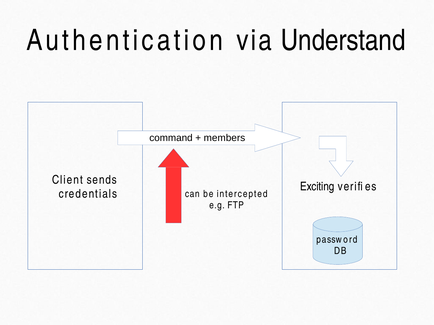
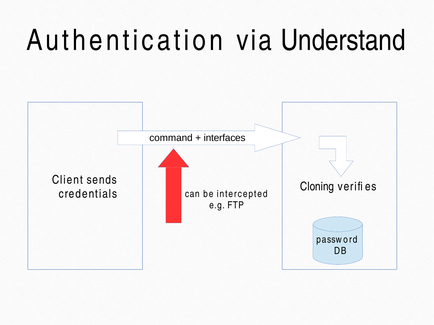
members: members -> interfaces (225, 138)
Exciting: Exciting -> Cloning (317, 187)
